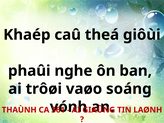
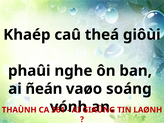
trôøi: trôøi -> ñeán (44, 89)
